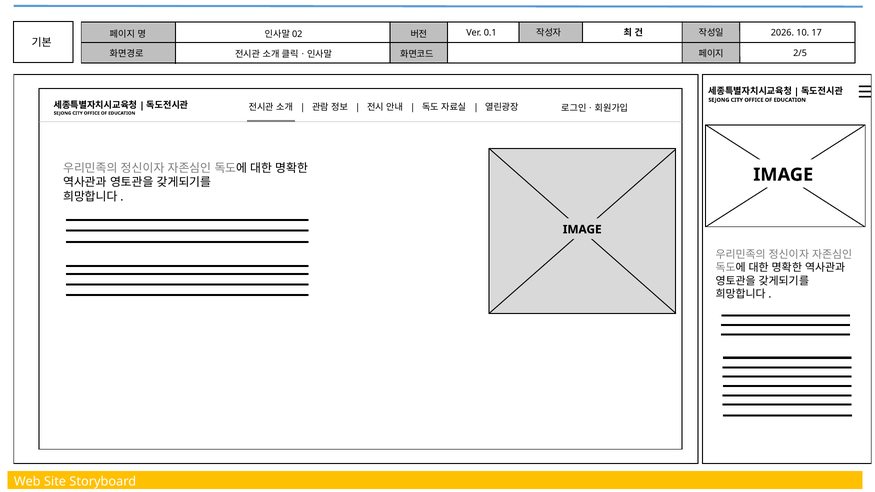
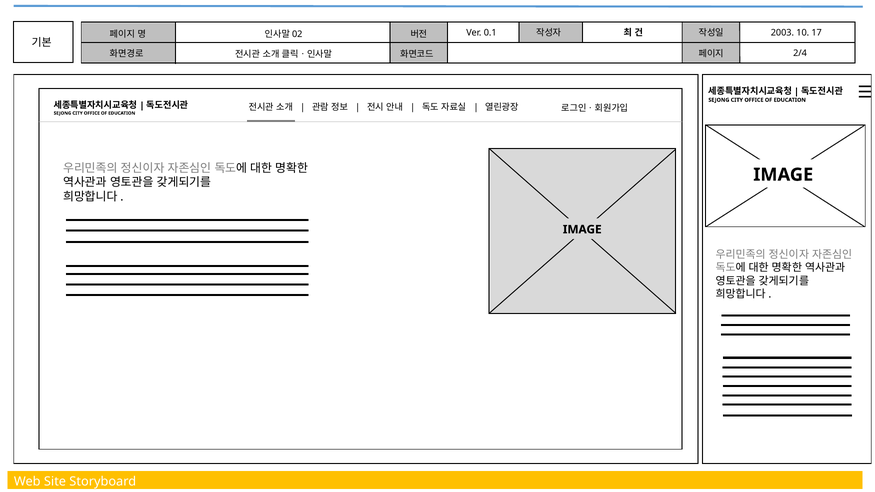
2026: 2026 -> 2003 (782, 33)
2/5: 2/5 -> 2/4 (800, 53)
